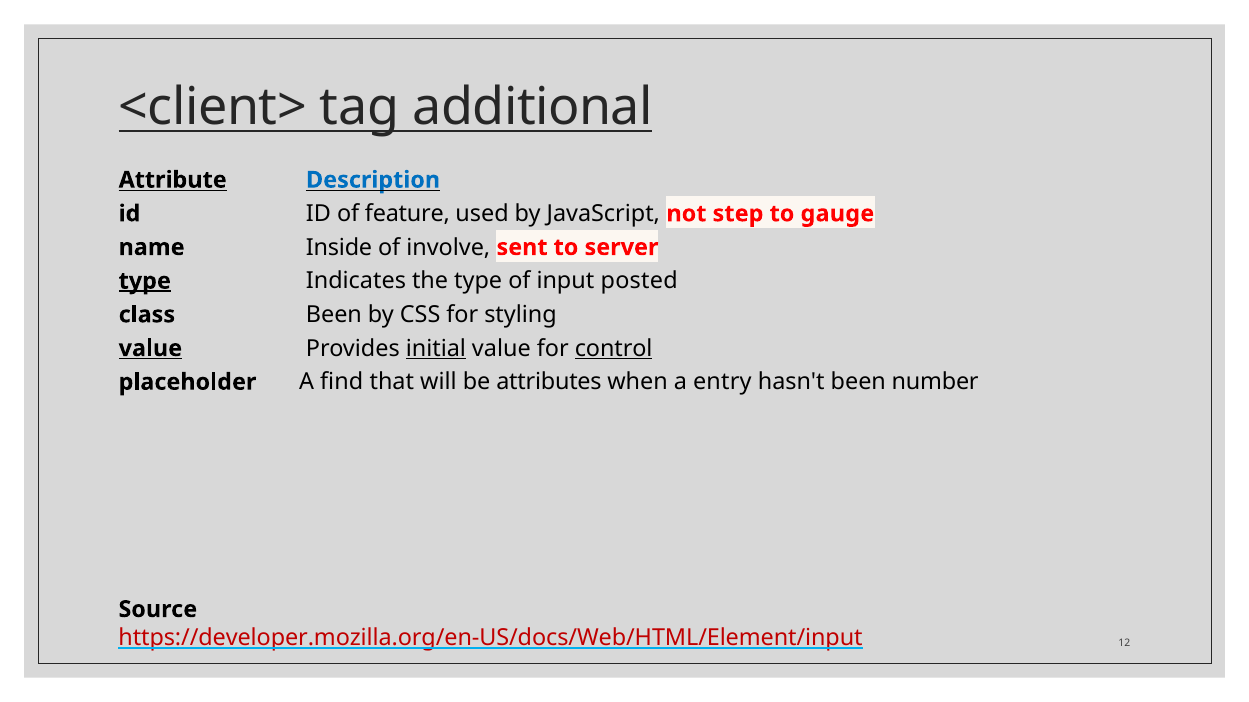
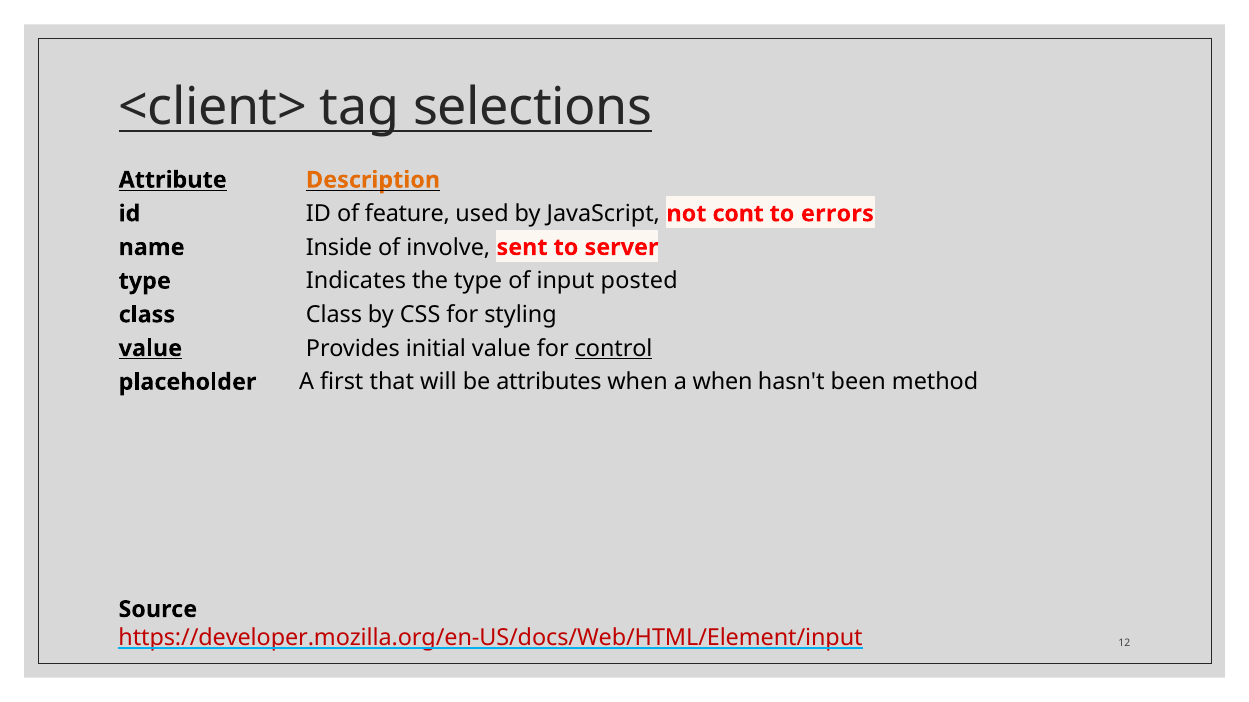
additional: additional -> selections (533, 107)
Description colour: blue -> orange (373, 180)
step: step -> cont (738, 214)
gauge: gauge -> errors (837, 214)
type underline: present -> none (145, 281)
class Been: Been -> Class (334, 315)
initial underline: present -> none (436, 349)
find: find -> first (342, 382)
a entry: entry -> when (723, 382)
number: number -> method (935, 382)
